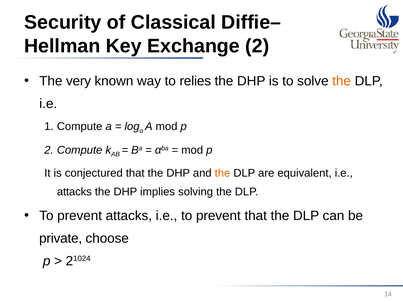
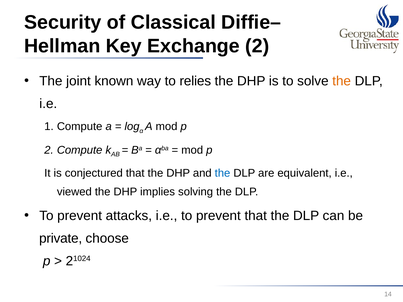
very: very -> joint (78, 81)
the colour: orange -> blue (223, 173)
attacks: attacks -> viewed (74, 192)
